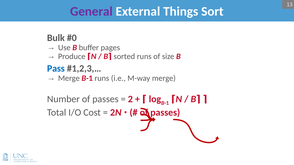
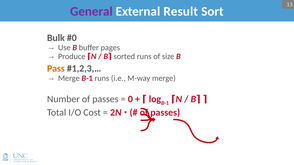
Things: Things -> Result (181, 11)
Pass colour: blue -> orange (56, 69)
2: 2 -> 0 (130, 99)
